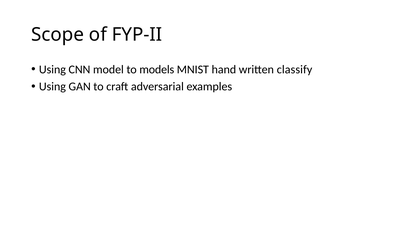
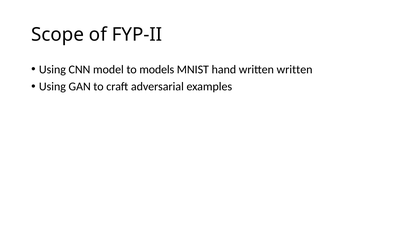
written classify: classify -> written (295, 69)
